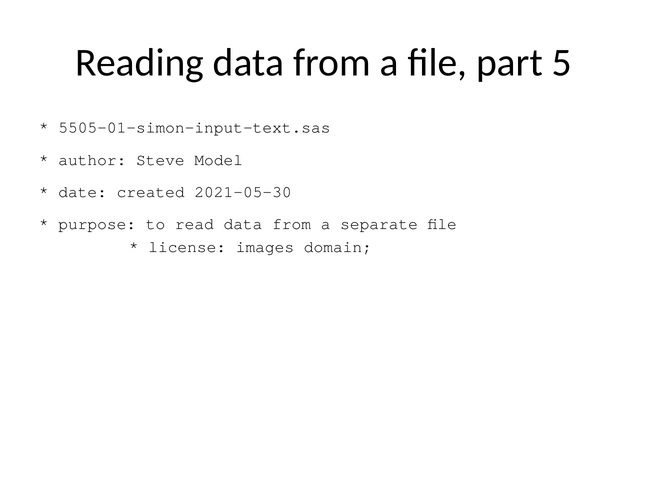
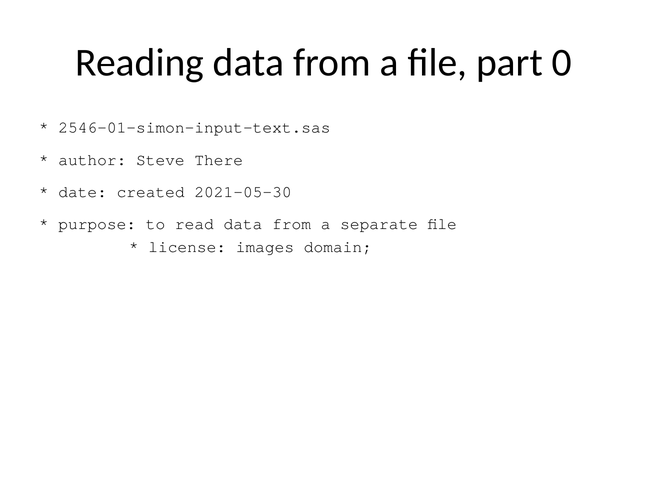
5: 5 -> 0 (562, 63)
5505-01-simon-input-text.sas: 5505-01-simon-input-text.sas -> 2546-01-simon-input-text.sas (194, 127)
Model: Model -> There (219, 160)
